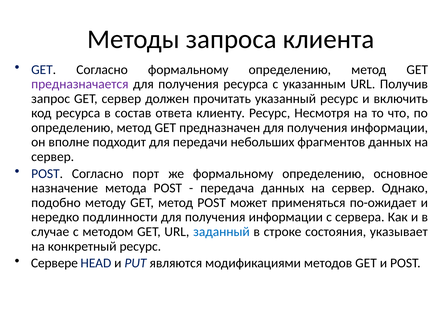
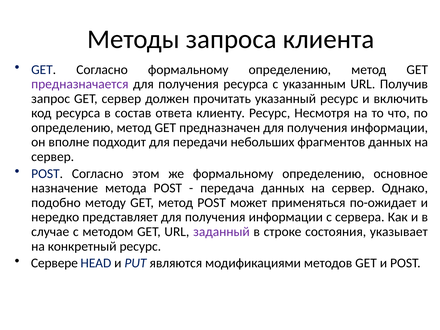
порт: порт -> этом (146, 174)
подлинности: подлинности -> представляет (120, 217)
заданный colour: blue -> purple (221, 232)
